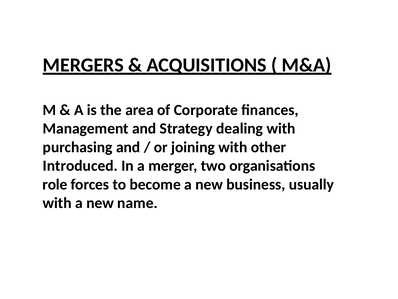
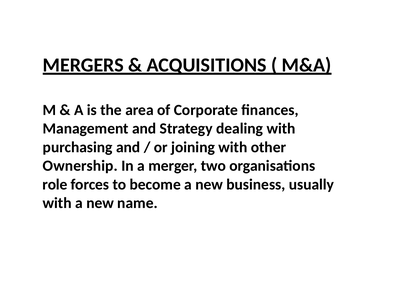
Introduced: Introduced -> Ownership (80, 166)
